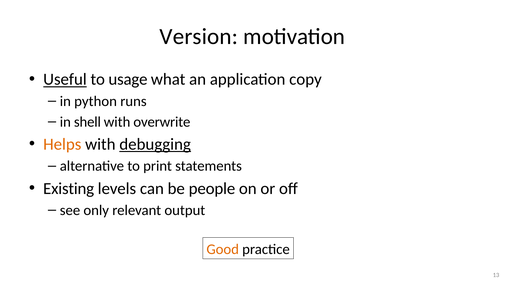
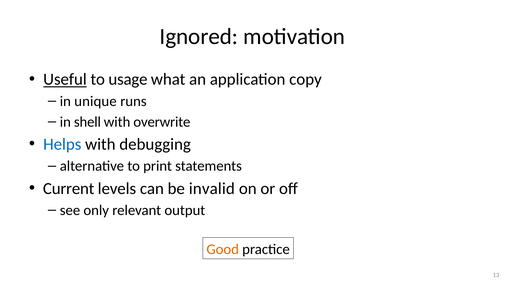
Version: Version -> Ignored (199, 37)
python: python -> unique (95, 101)
Helps colour: orange -> blue (62, 144)
debugging underline: present -> none (155, 144)
Existing: Existing -> Current (69, 189)
people: people -> invalid (212, 189)
